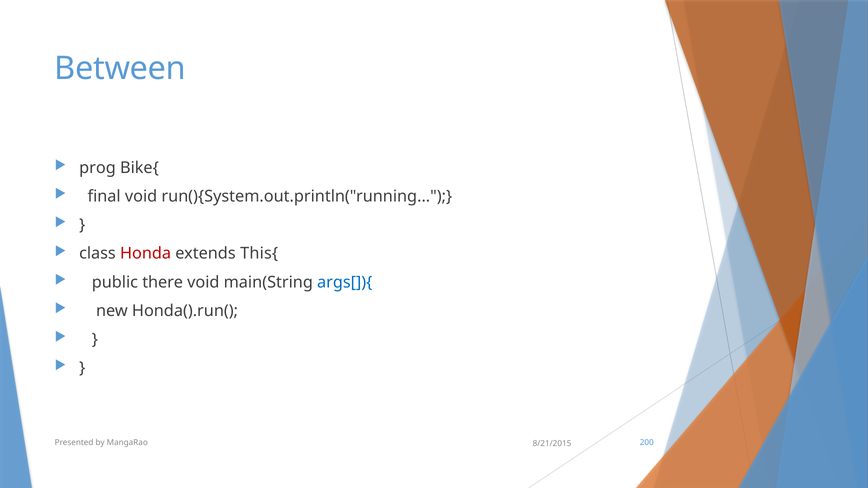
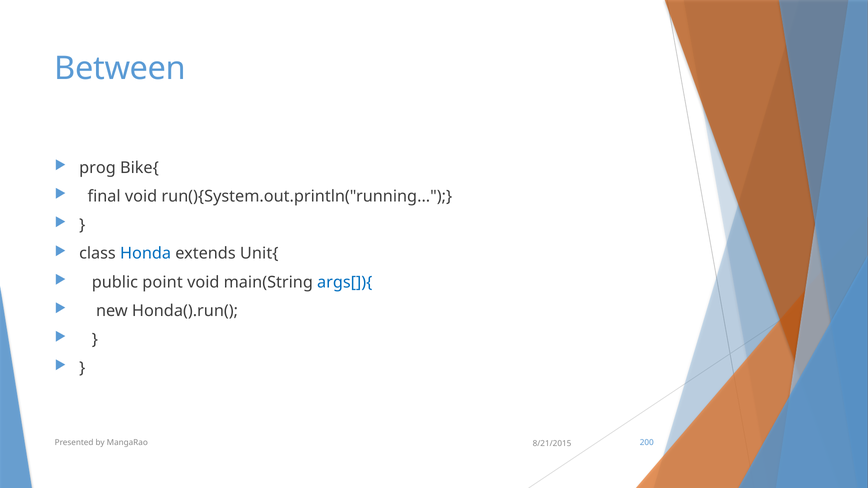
Honda colour: red -> blue (146, 254)
This{: This{ -> Unit{ (259, 254)
there: there -> point (163, 282)
